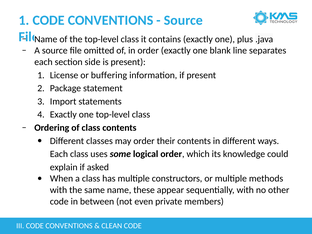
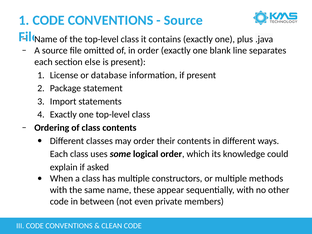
side: side -> else (93, 62)
buffering: buffering -> database (109, 75)
